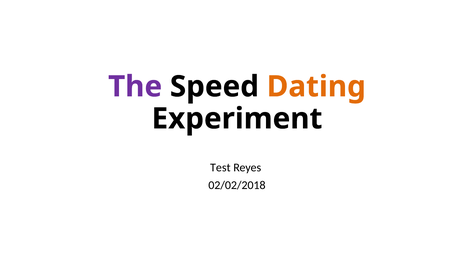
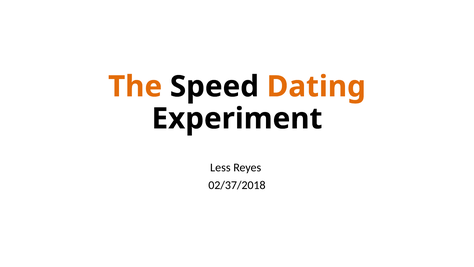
The colour: purple -> orange (135, 87)
Test: Test -> Less (220, 167)
02/02/2018: 02/02/2018 -> 02/37/2018 (237, 185)
